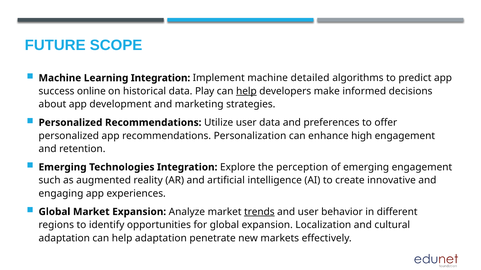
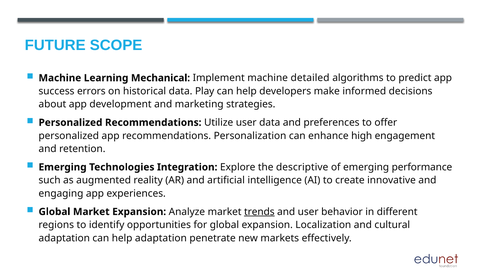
Learning Integration: Integration -> Mechanical (161, 78)
online: online -> errors (91, 91)
help underline: present -> none (246, 91)
perception: perception -> descriptive (302, 167)
emerging engagement: engagement -> performance (422, 167)
